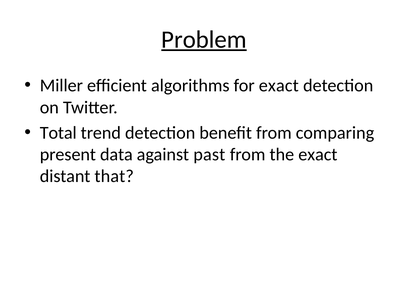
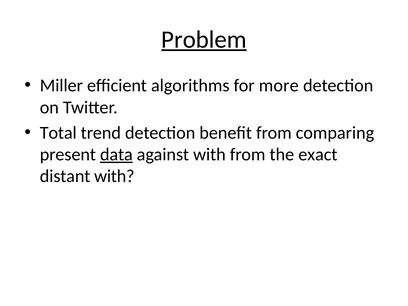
for exact: exact -> more (279, 86)
data underline: none -> present (116, 155)
against past: past -> with (209, 155)
distant that: that -> with (114, 176)
